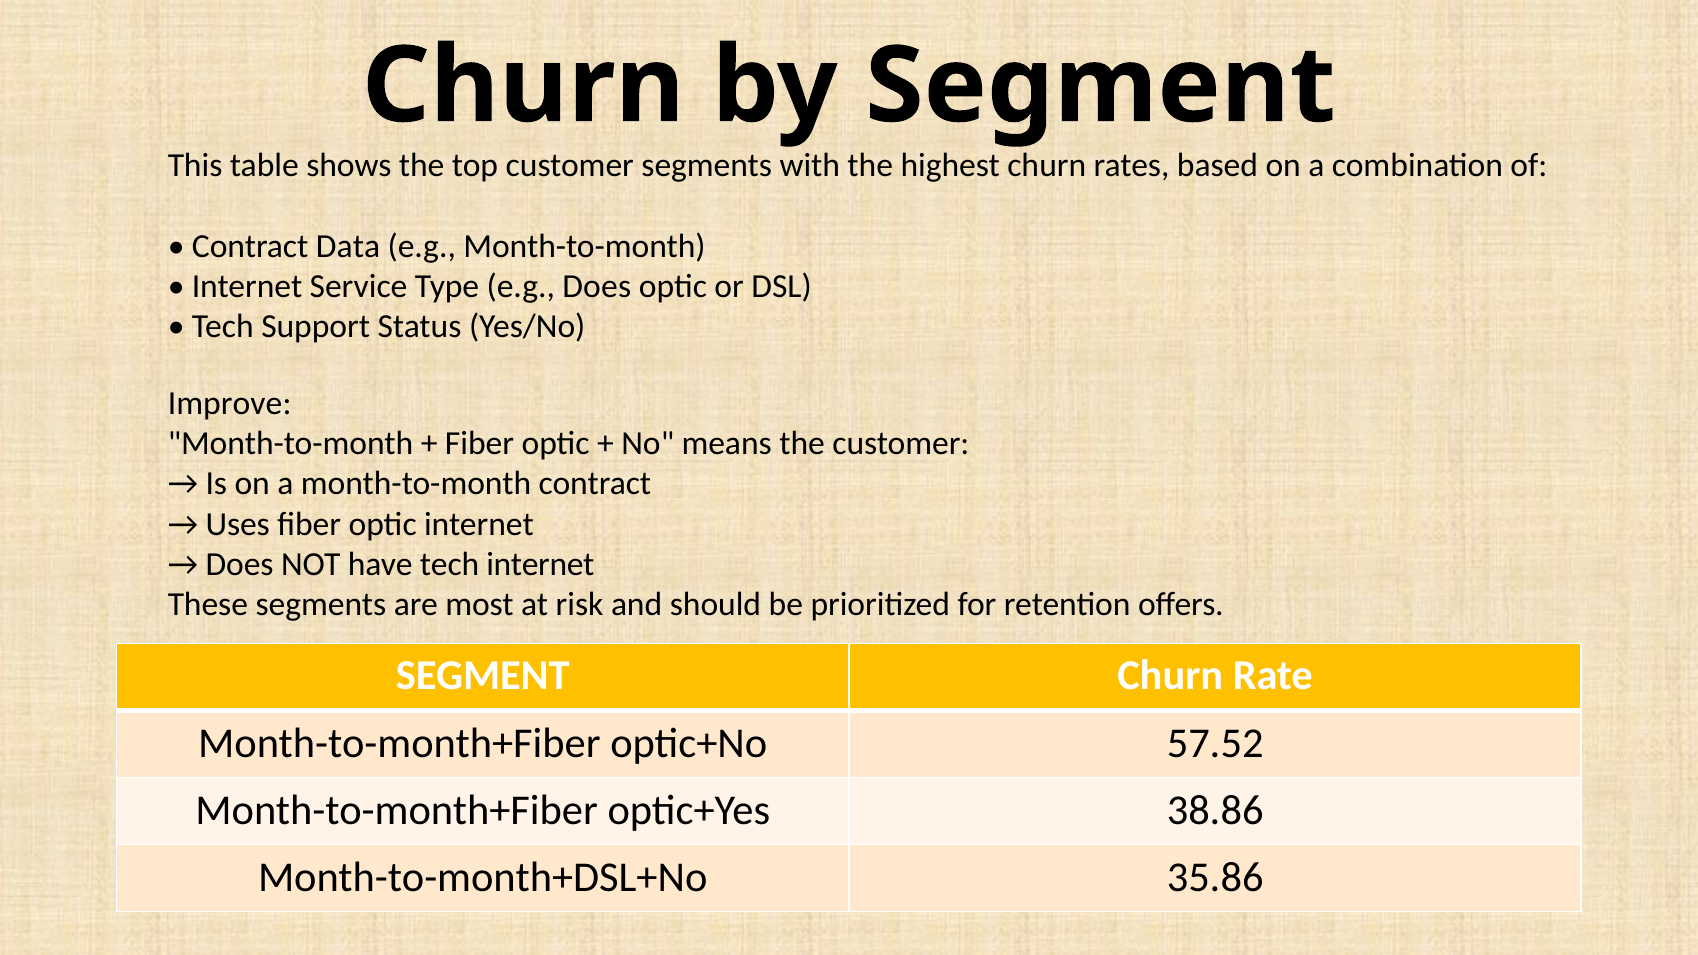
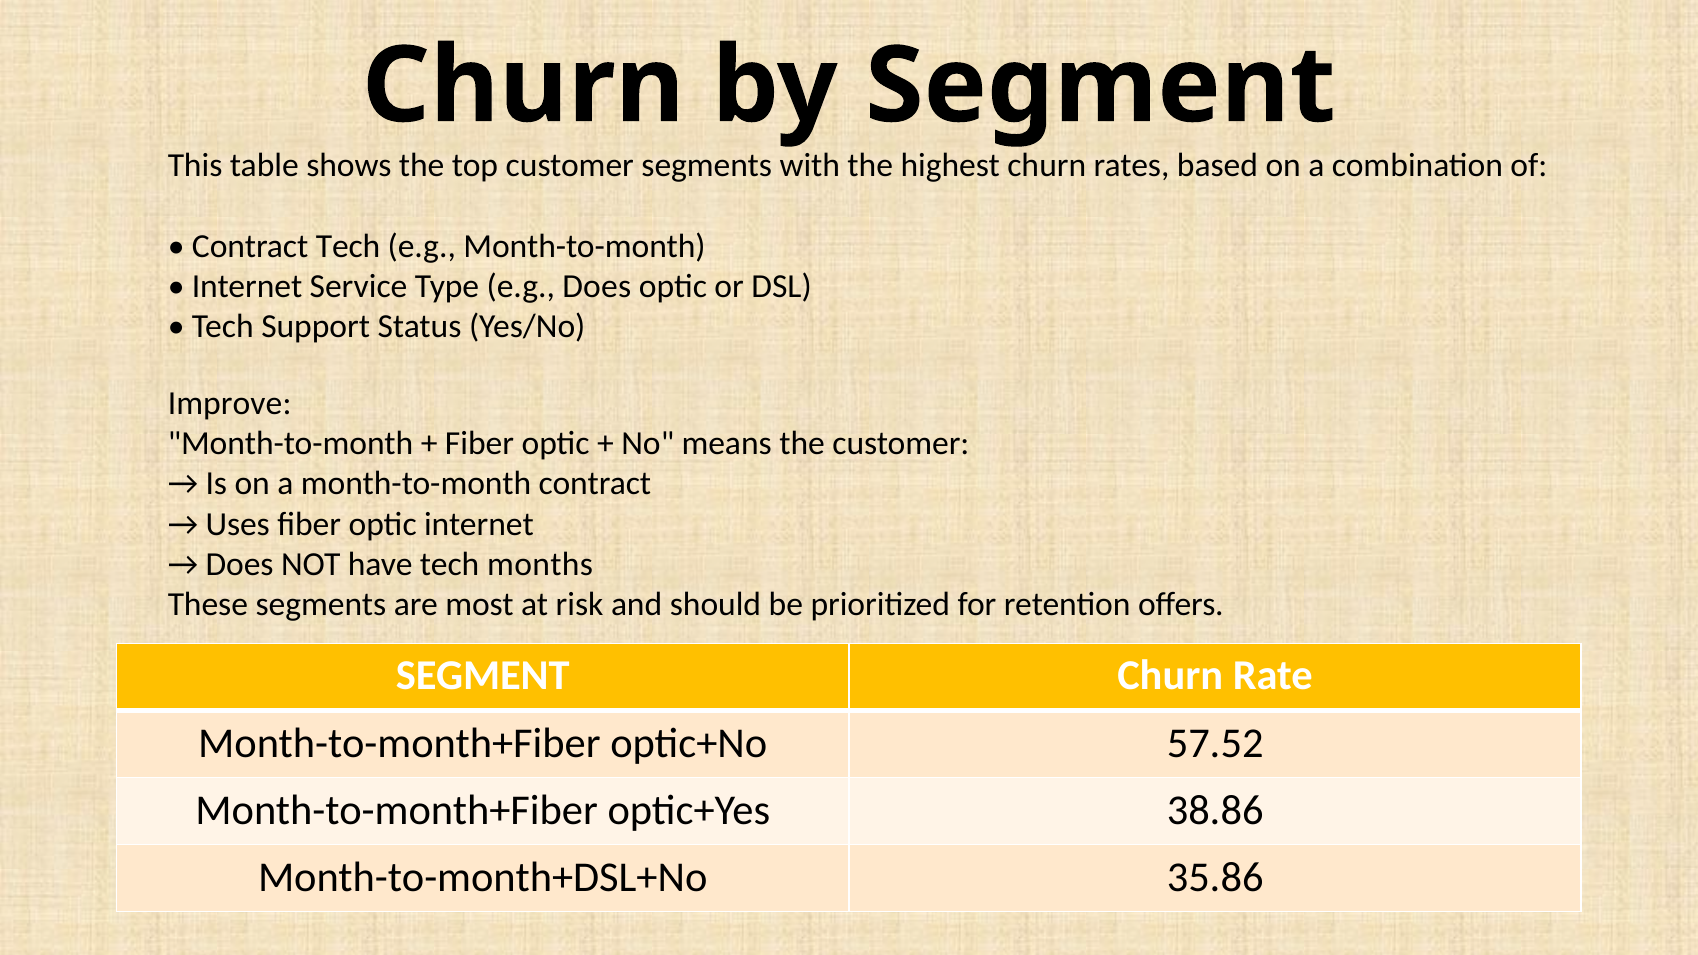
Contract Data: Data -> Tech (348, 246)
tech internet: internet -> months (540, 564)
